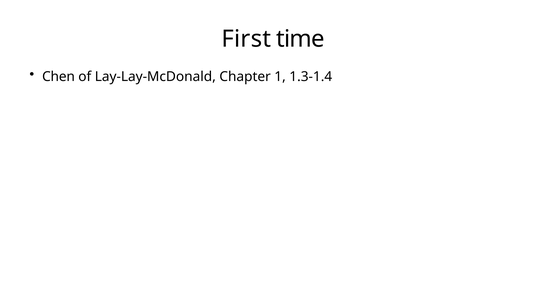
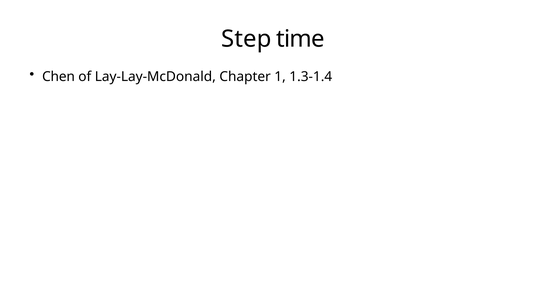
First: First -> Step (246, 39)
